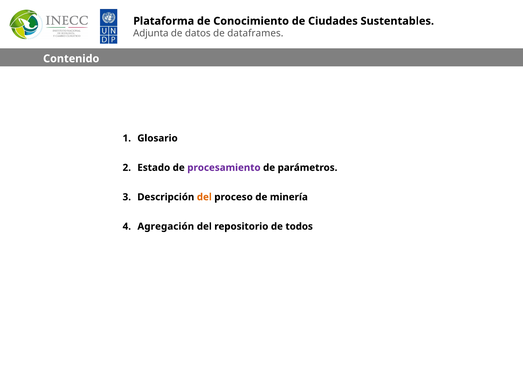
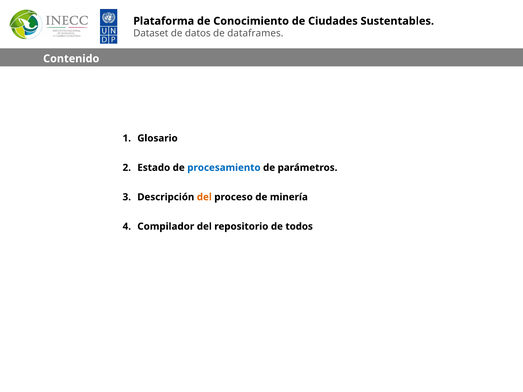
Adjunta: Adjunta -> Dataset (151, 33)
procesamiento colour: purple -> blue (224, 168)
Agregación: Agregación -> Compilador (166, 227)
